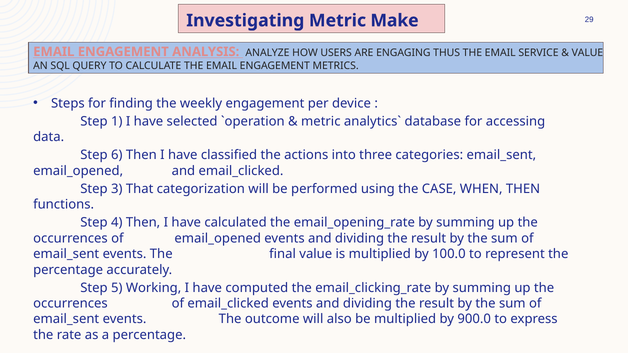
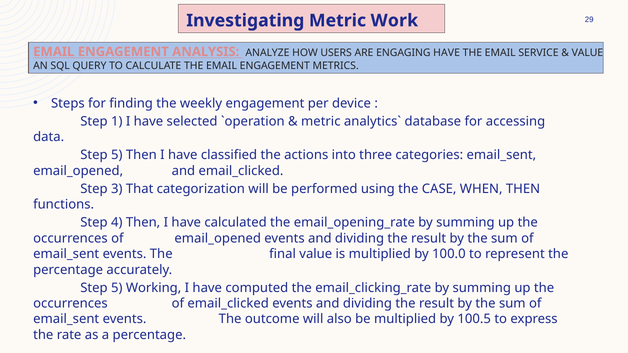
Make: Make -> Work (394, 21)
ENGAGING THUS: THUS -> HAVE (447, 53)
6: 6 -> 5 (117, 155)
900.0: 900.0 -> 100.5 (474, 319)
